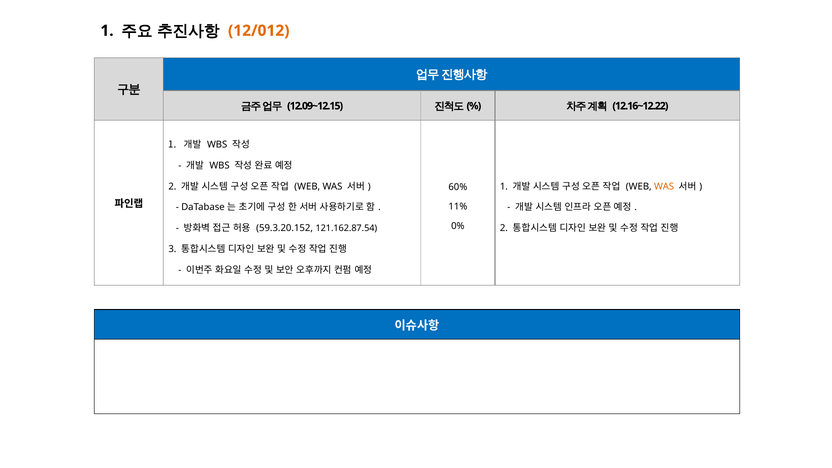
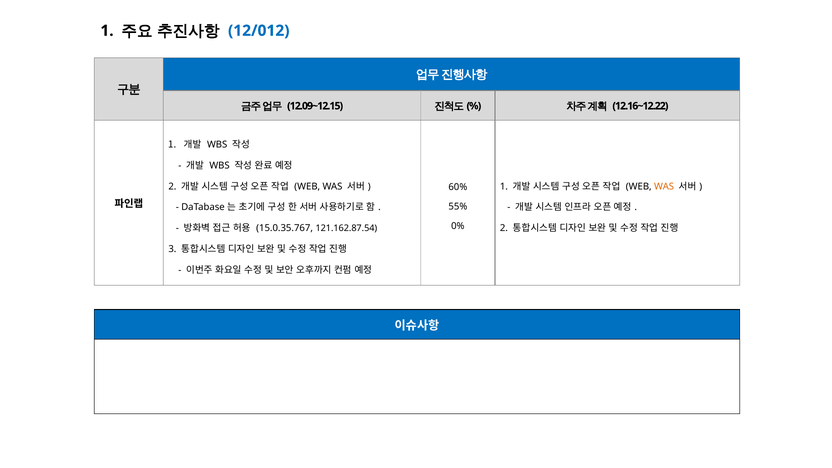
12/012 colour: orange -> blue (259, 31)
11%: 11% -> 55% (458, 207)
59.3.20.152: 59.3.20.152 -> 15.0.35.767 (285, 228)
